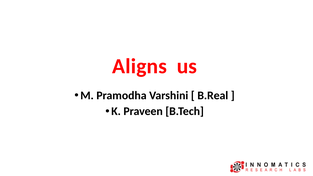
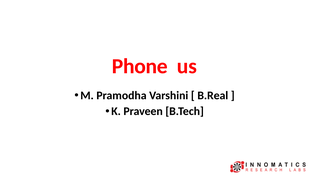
Aligns: Aligns -> Phone (140, 66)
